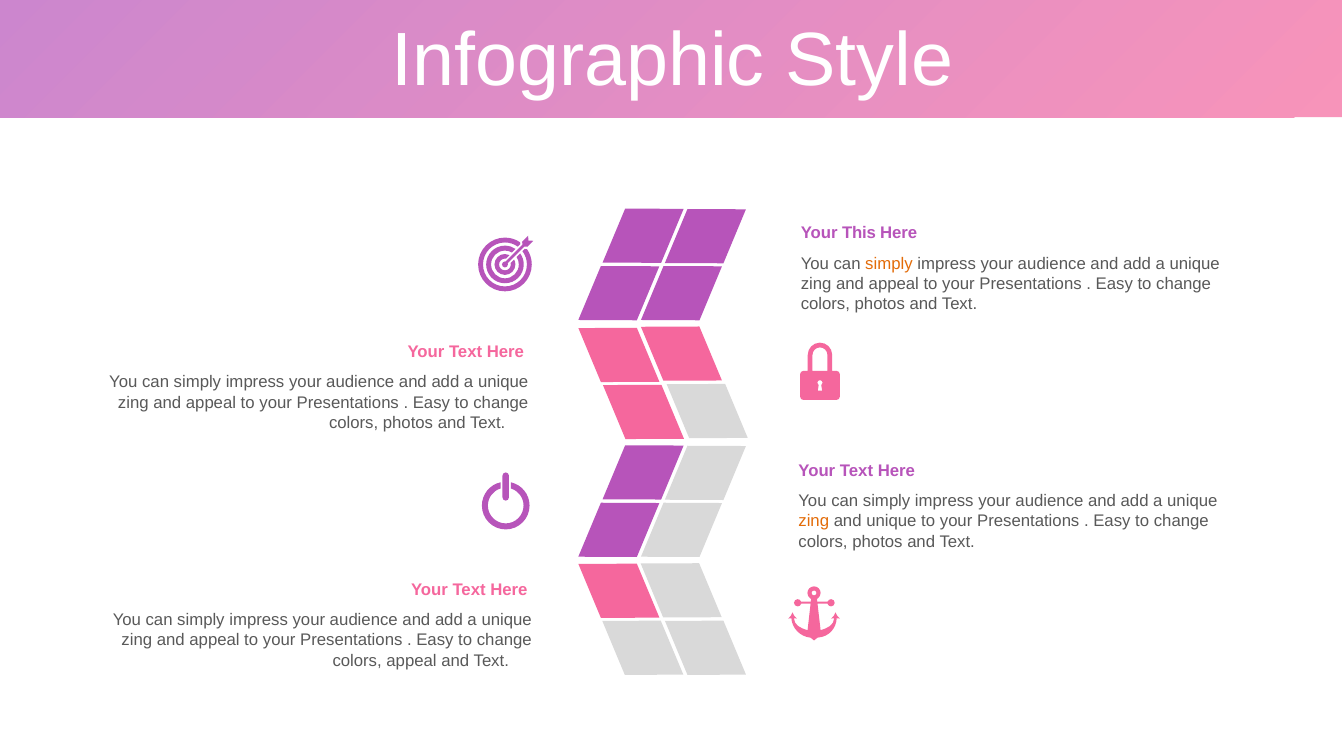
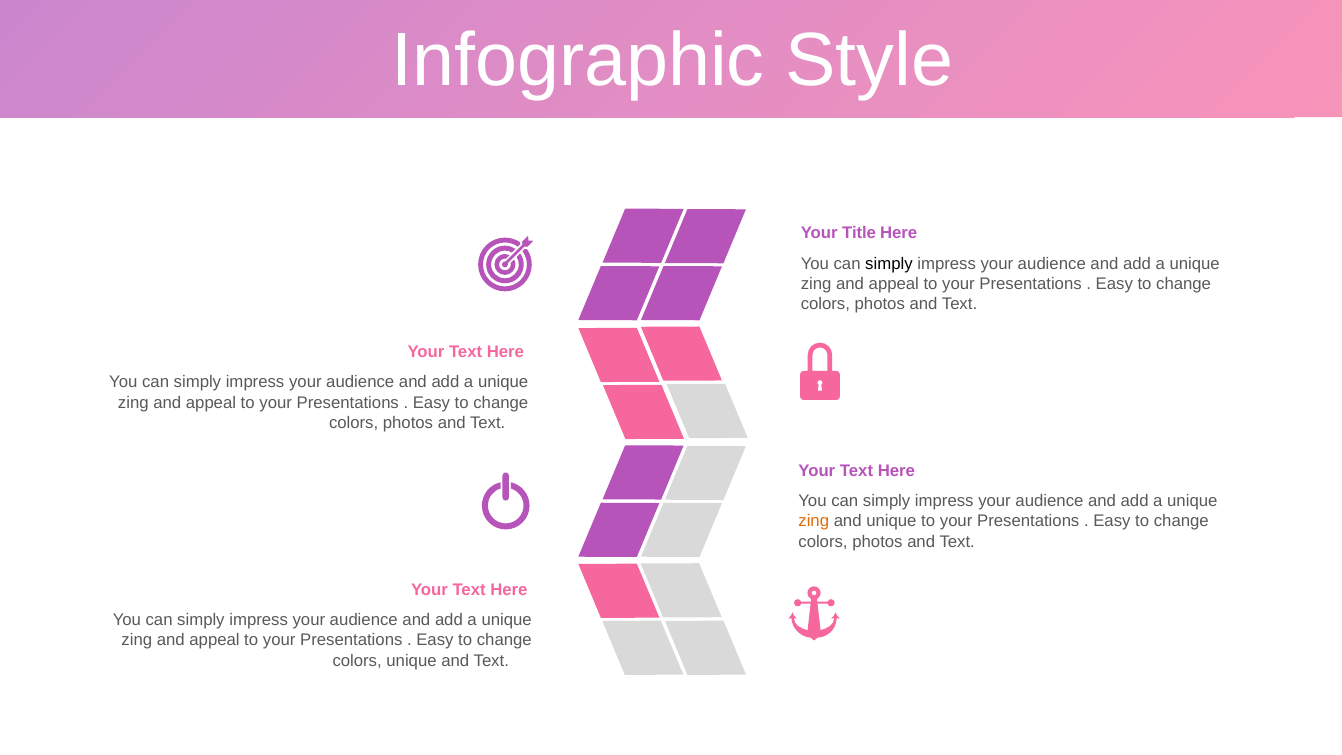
This: This -> Title (859, 233)
simply colour: orange -> black (889, 263)
colors appeal: appeal -> unique (412, 660)
